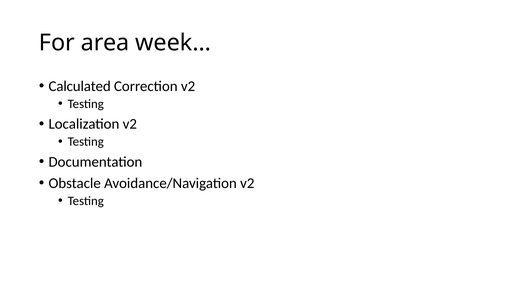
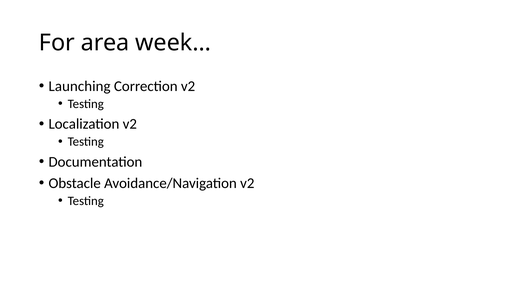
Calculated: Calculated -> Launching (80, 86)
